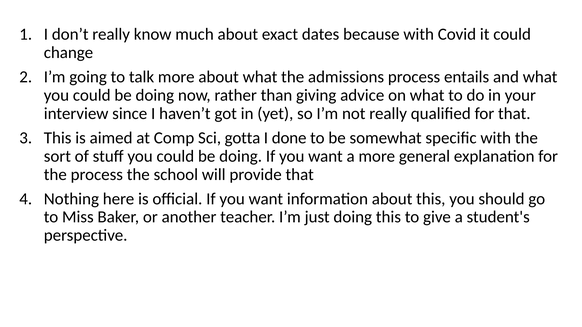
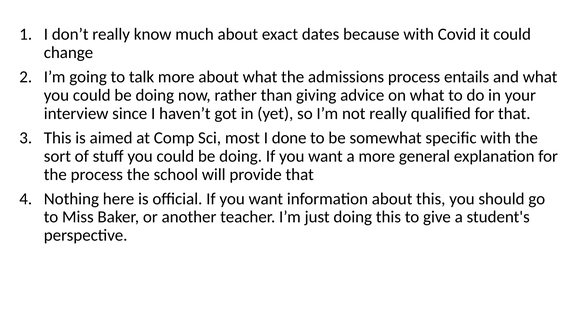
gotta: gotta -> most (242, 138)
